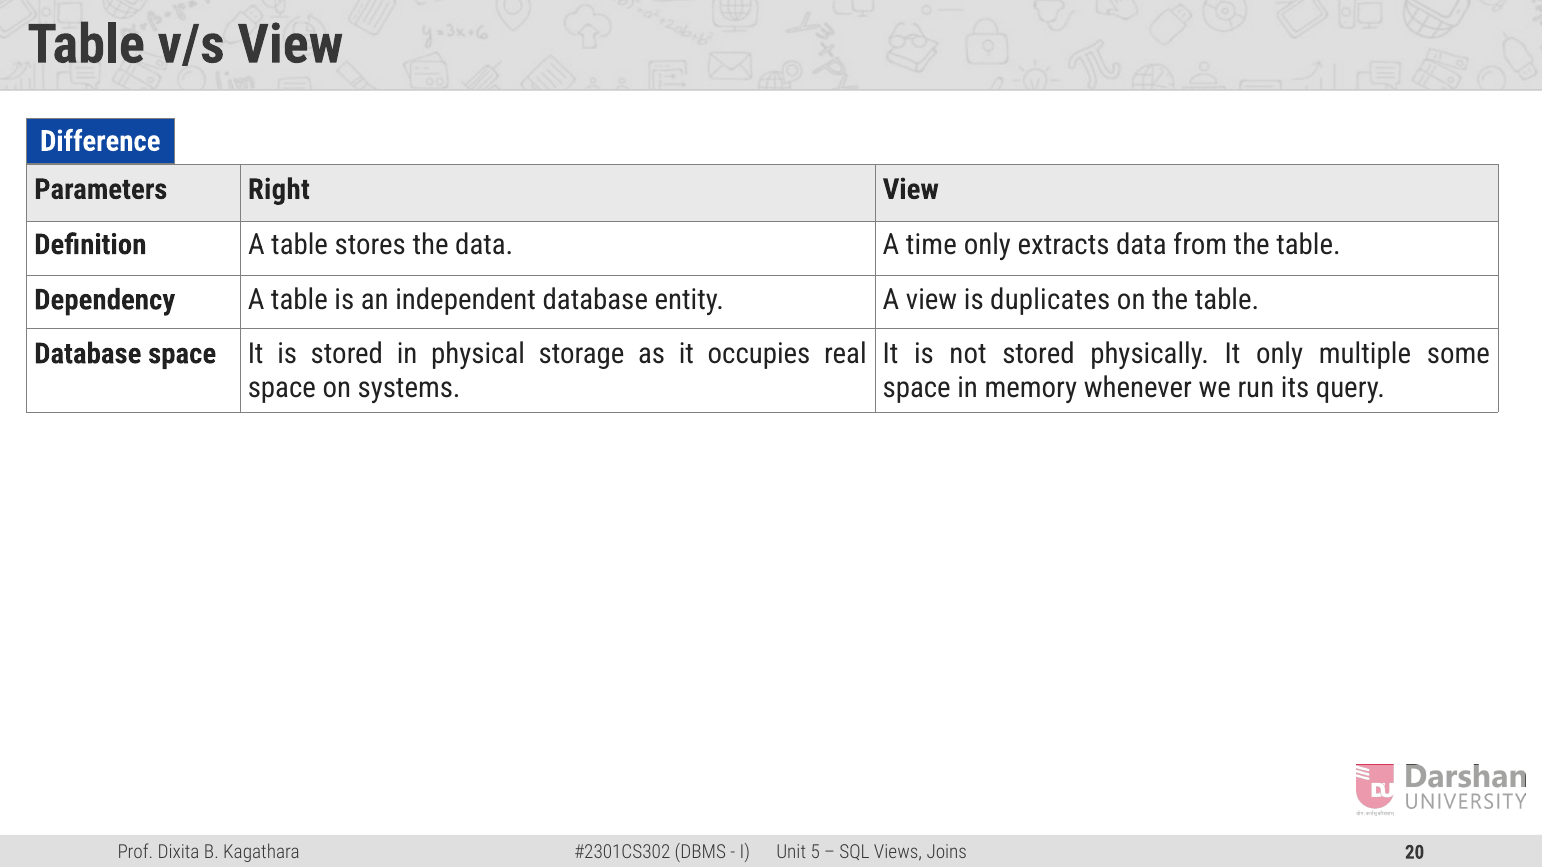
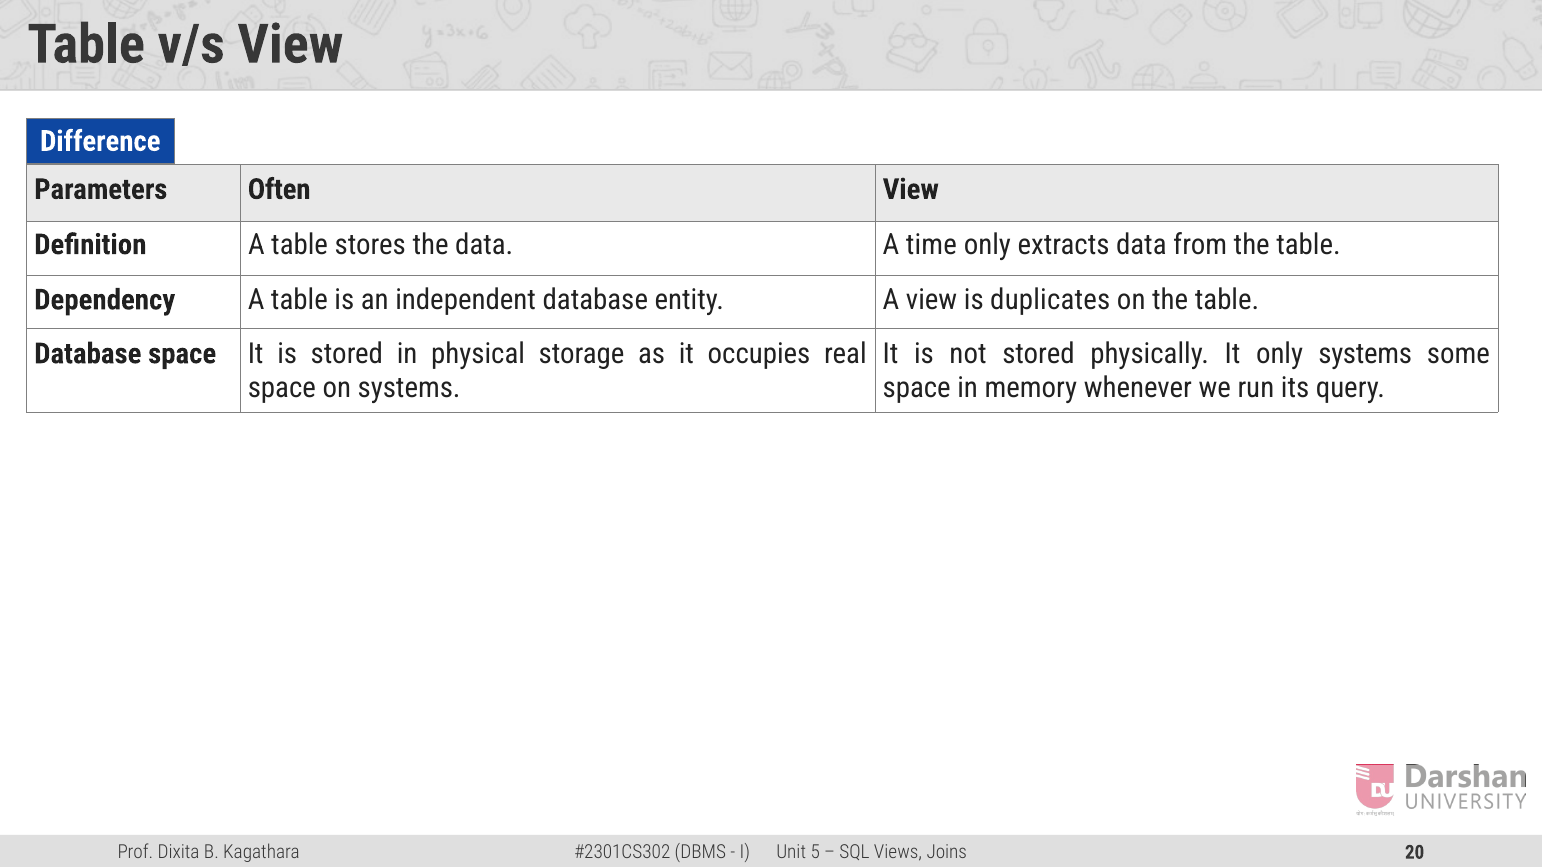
Right: Right -> Often (279, 189)
only multiple: multiple -> systems (1365, 354)
